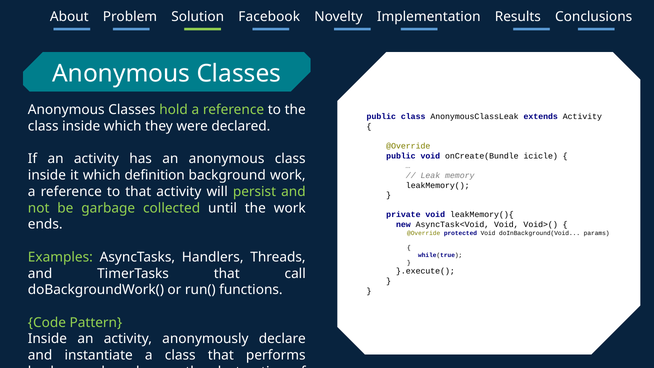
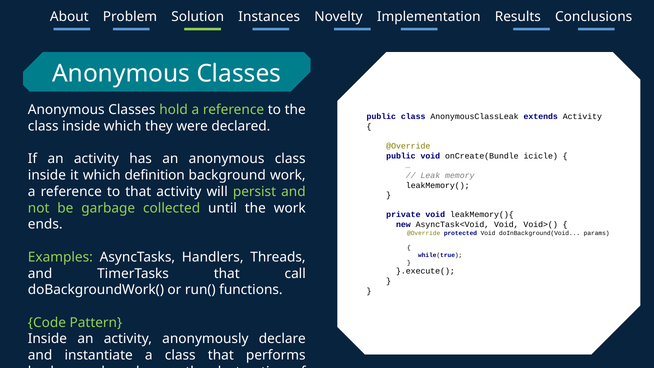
Facebook: Facebook -> Instances (269, 17)
